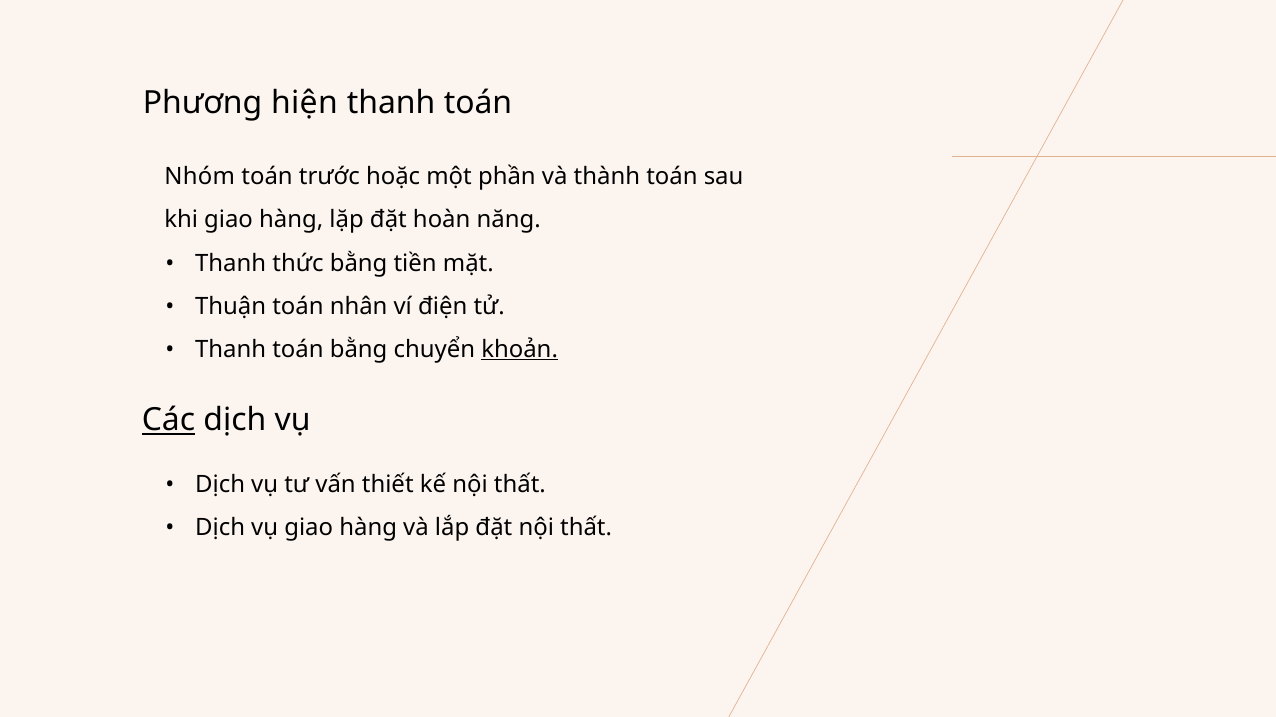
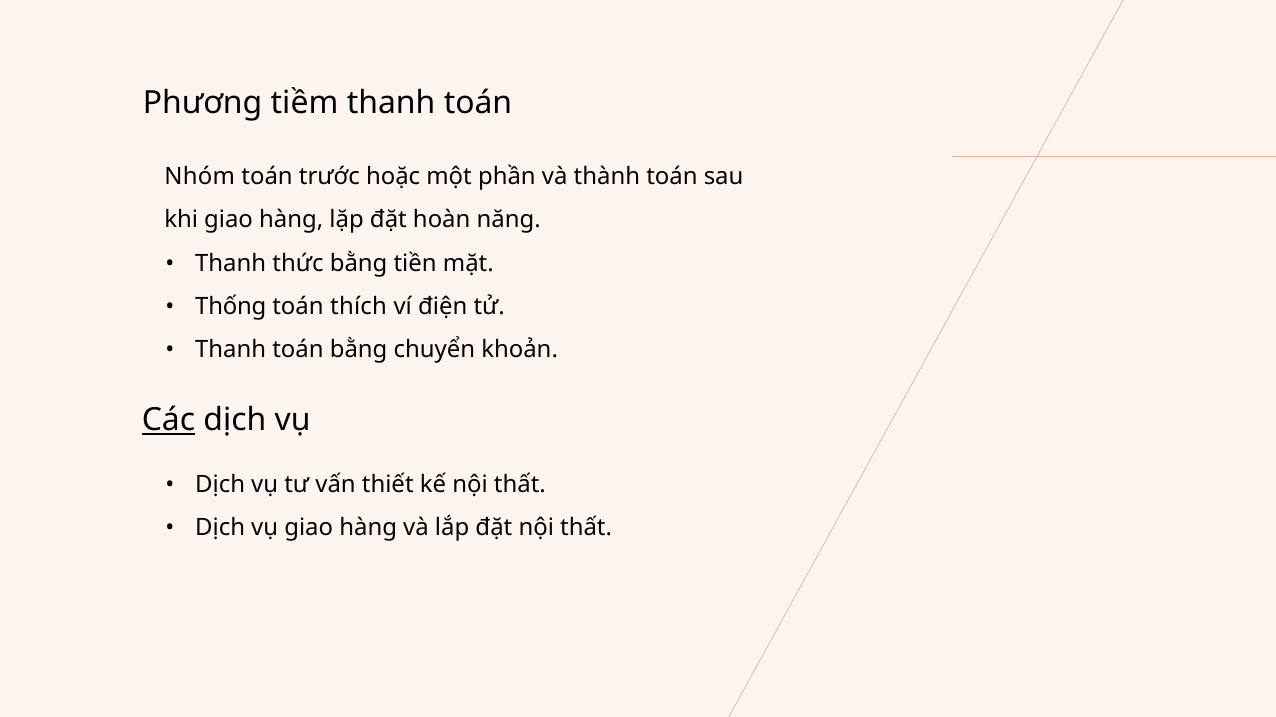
hiện: hiện -> tiềm (305, 103)
Thuận: Thuận -> Thống (231, 307)
nhân: nhân -> thích (359, 307)
khoản underline: present -> none (520, 350)
